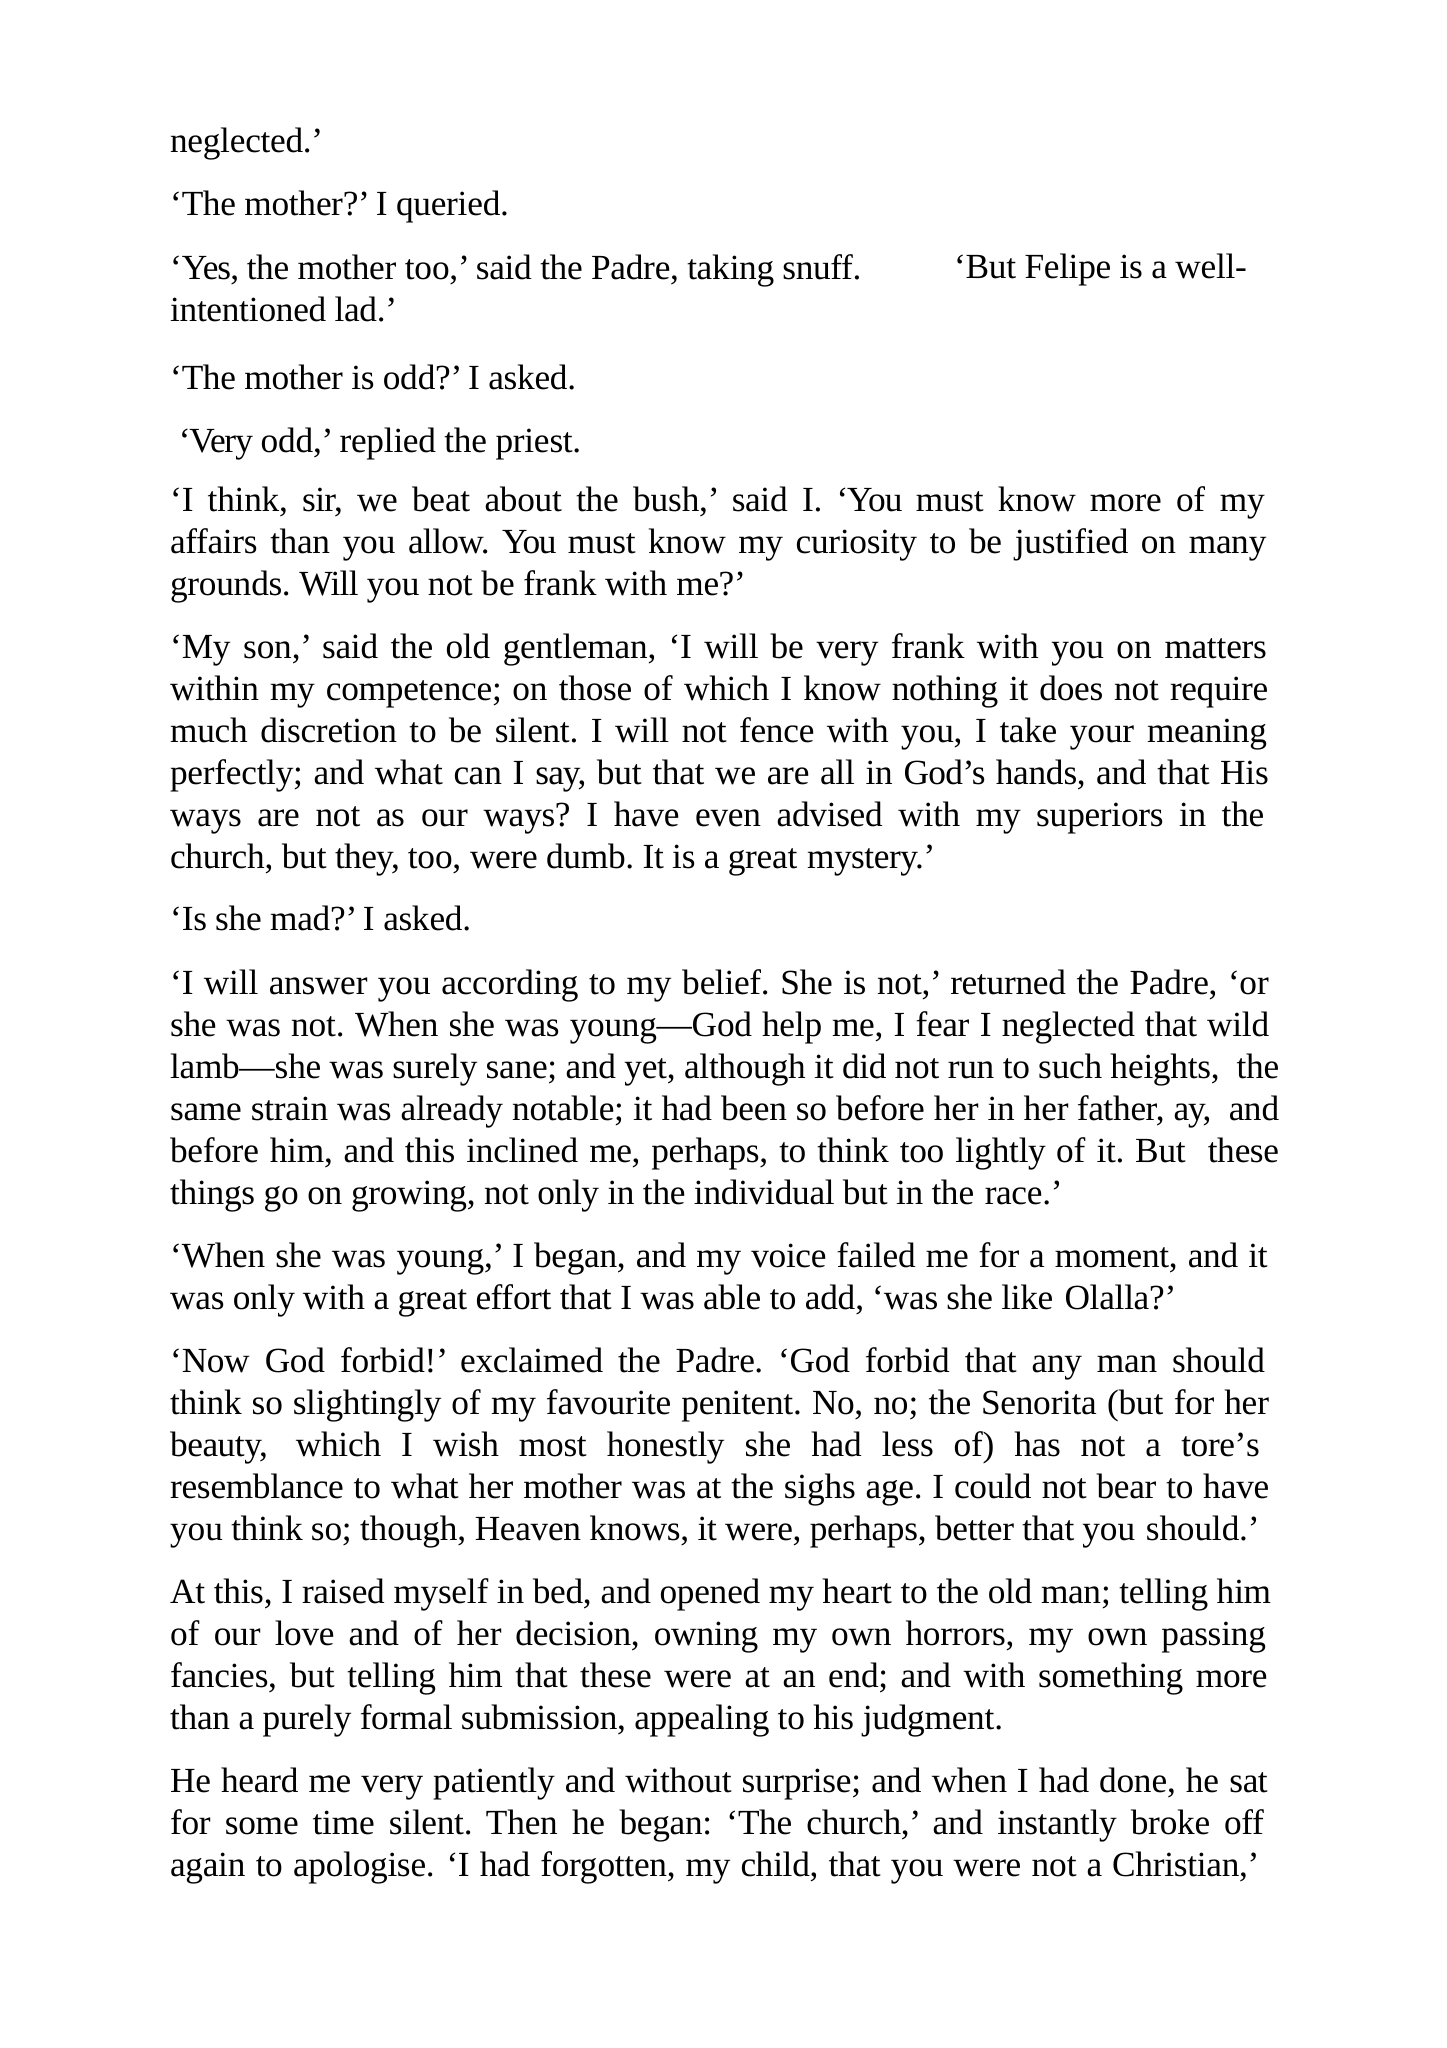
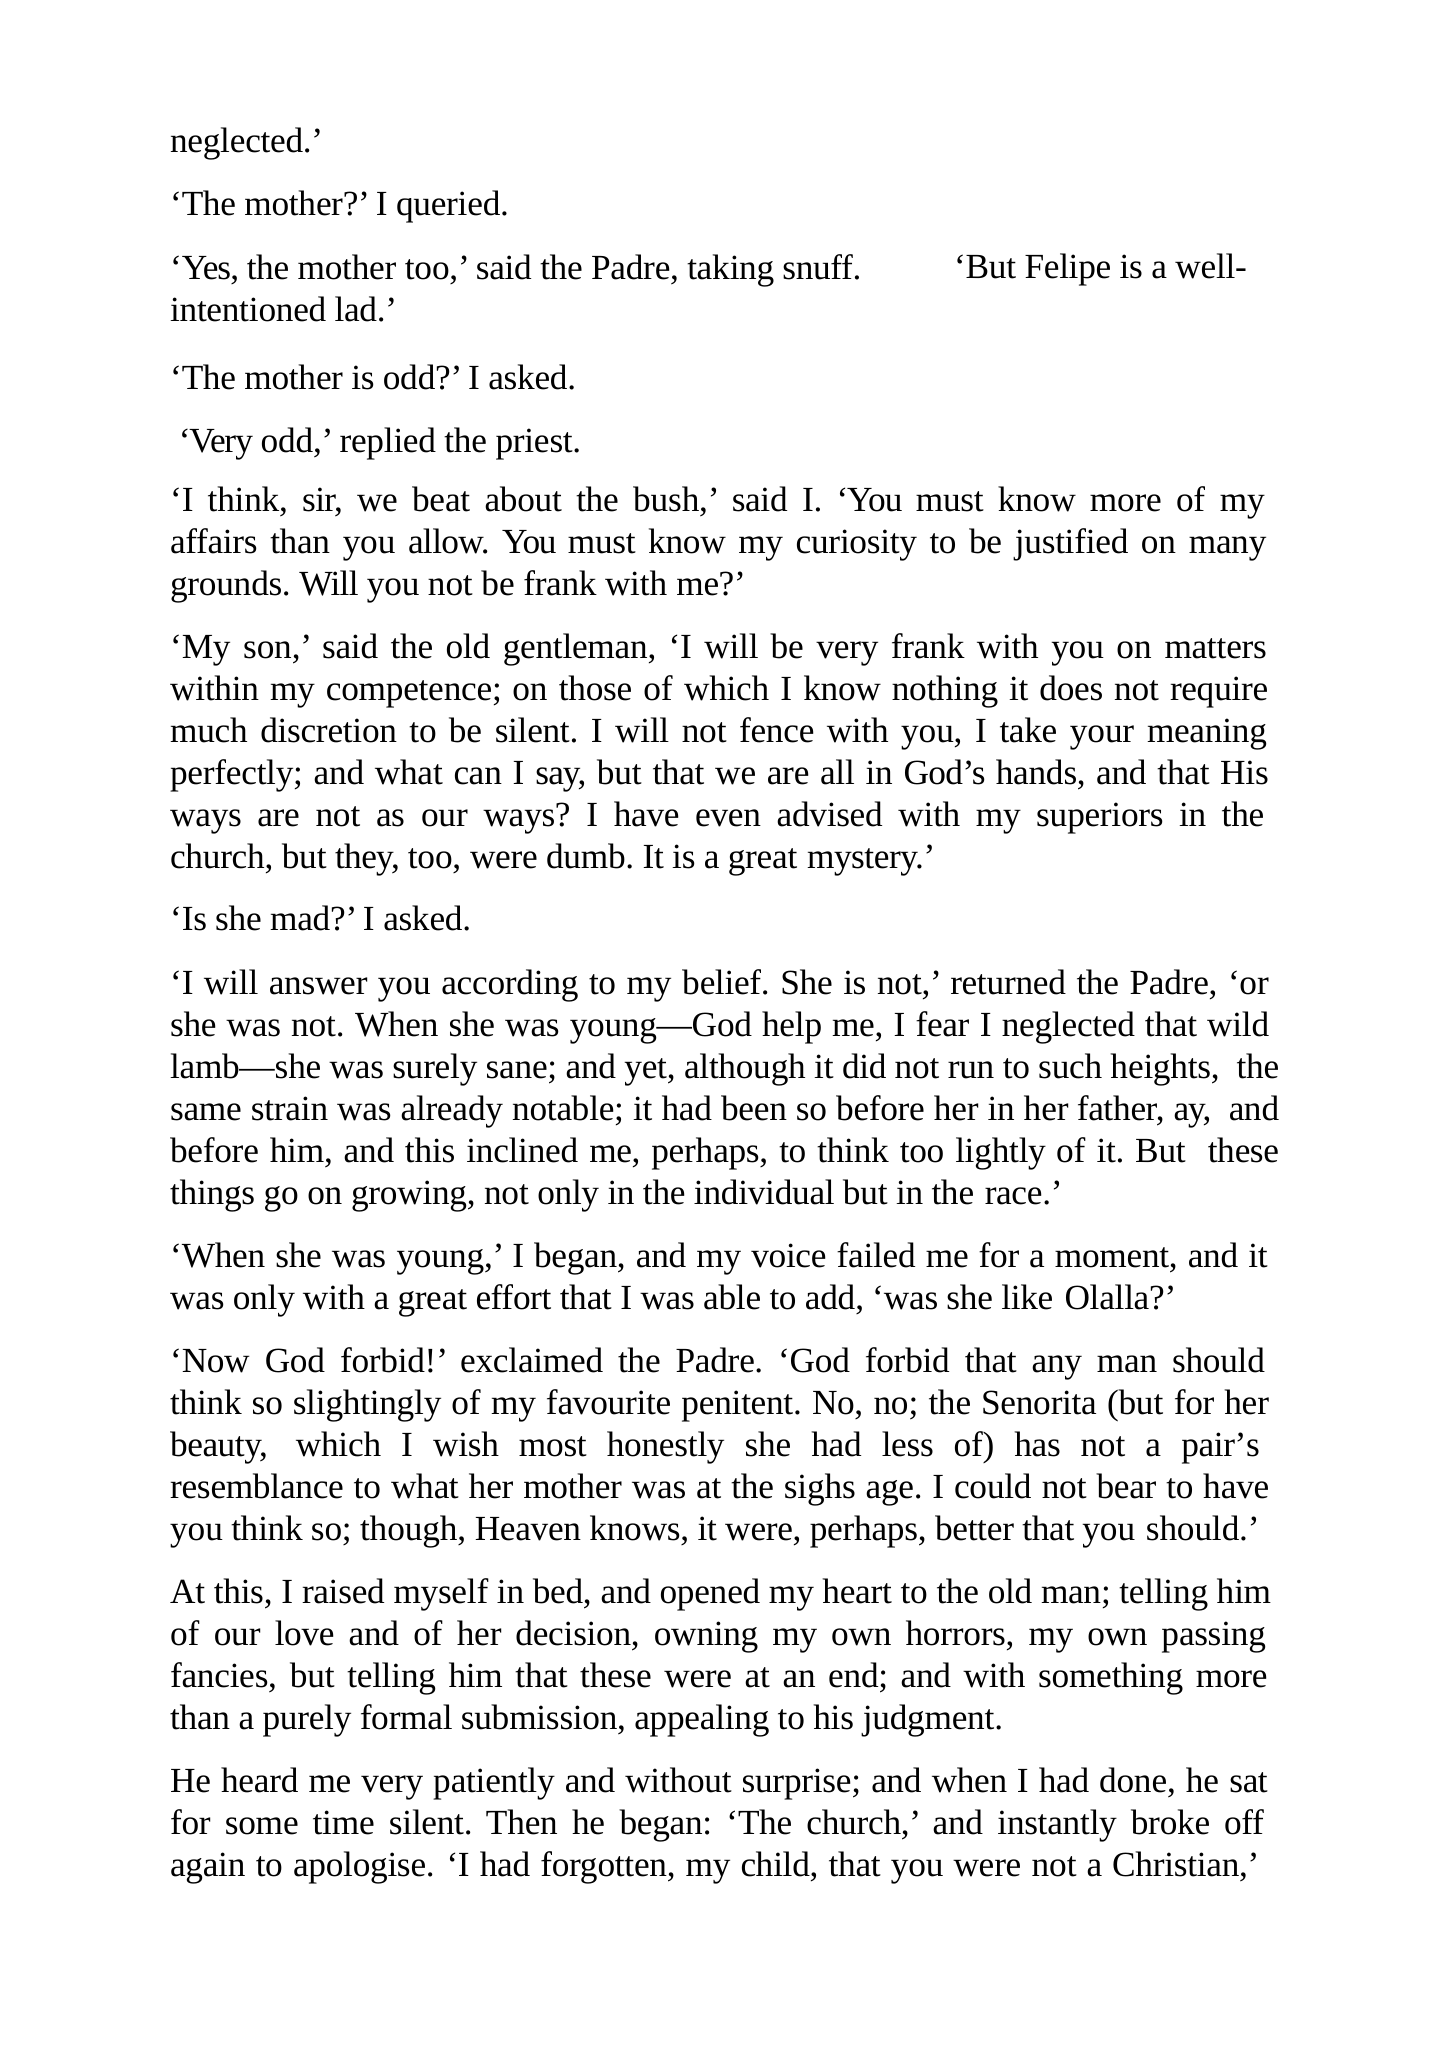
tore’s: tore’s -> pair’s (1221, 1445)
